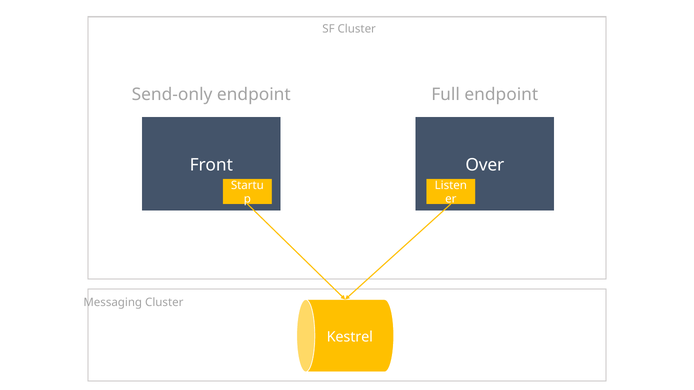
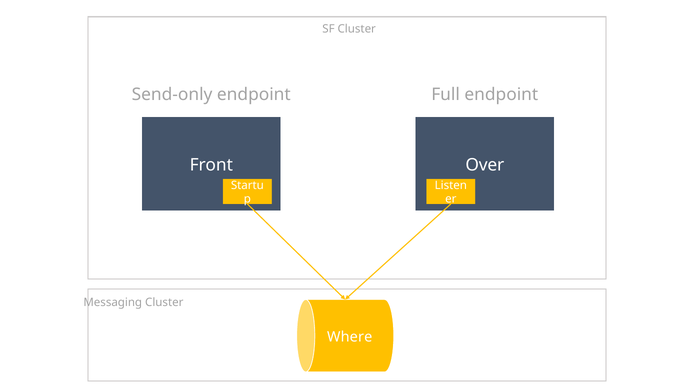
Kestrel: Kestrel -> Where (350, 337)
